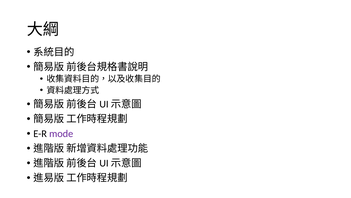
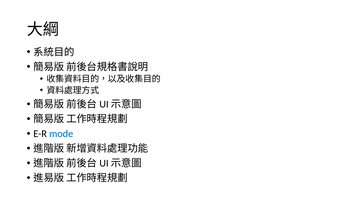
mode colour: purple -> blue (61, 133)
